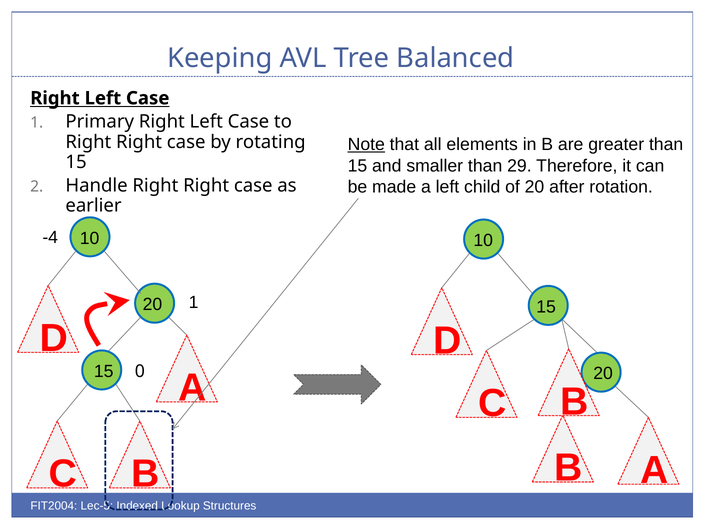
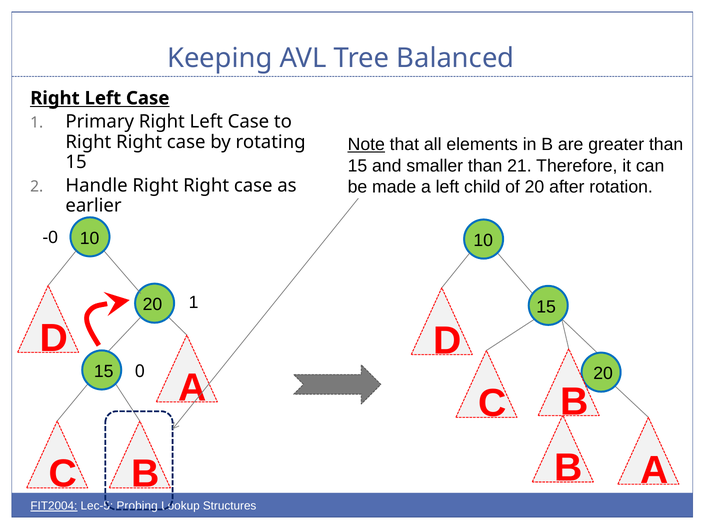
29: 29 -> 21 (519, 166)
-4: -4 -> -0 (50, 237)
FIT2004 underline: none -> present (54, 506)
Indexed: Indexed -> Probing (137, 506)
